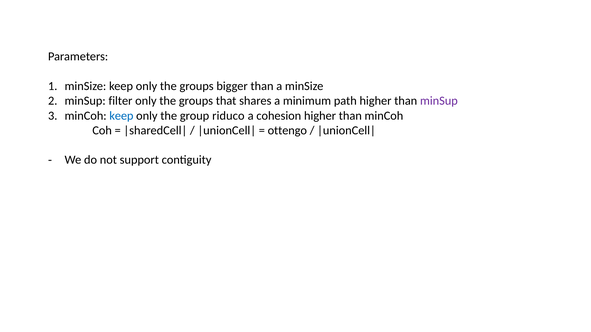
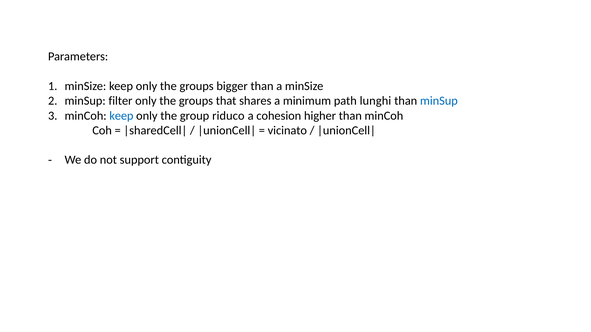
path higher: higher -> lunghi (375, 101)
minSup colour: purple -> blue (439, 101)
ottengo: ottengo -> vicinato (287, 131)
